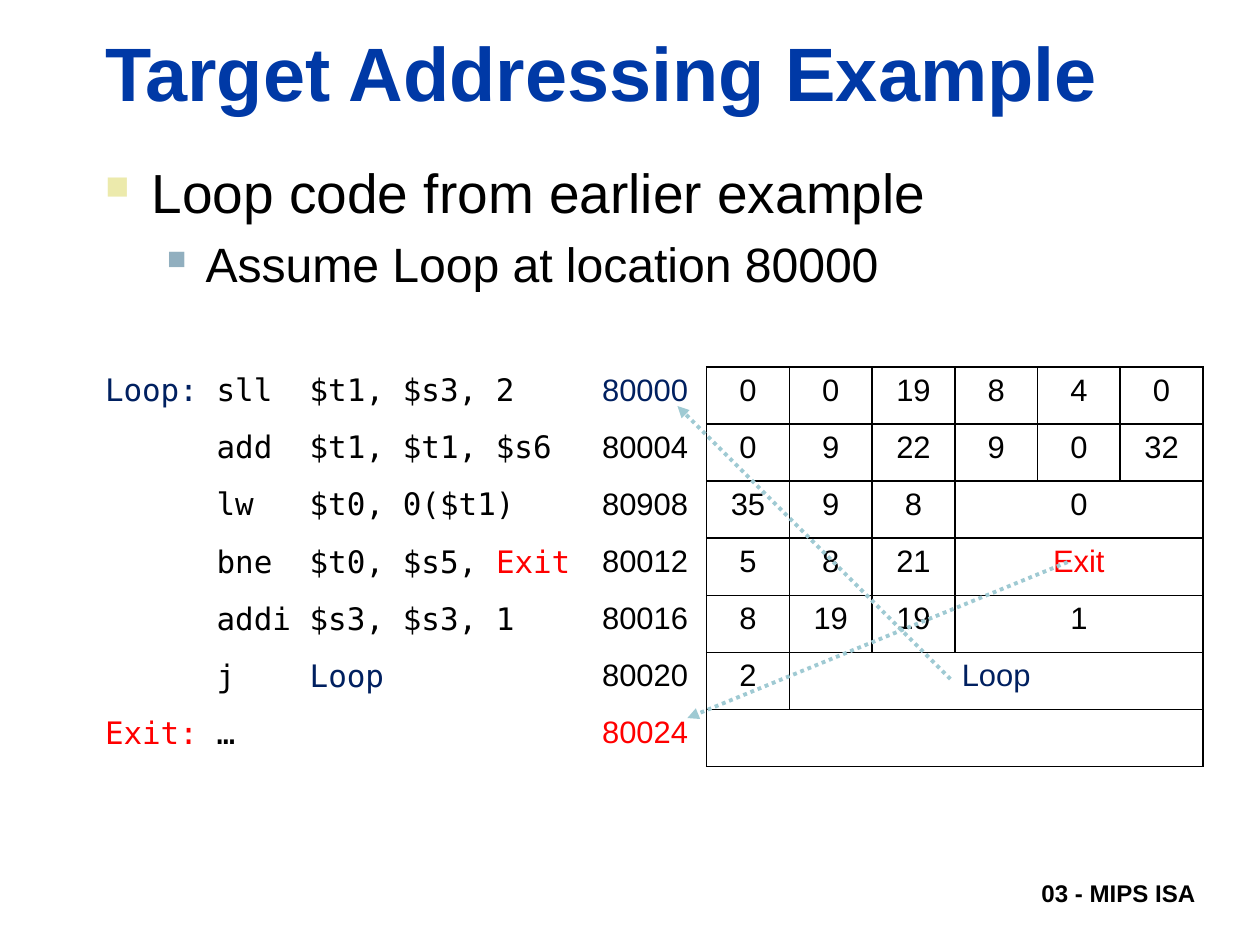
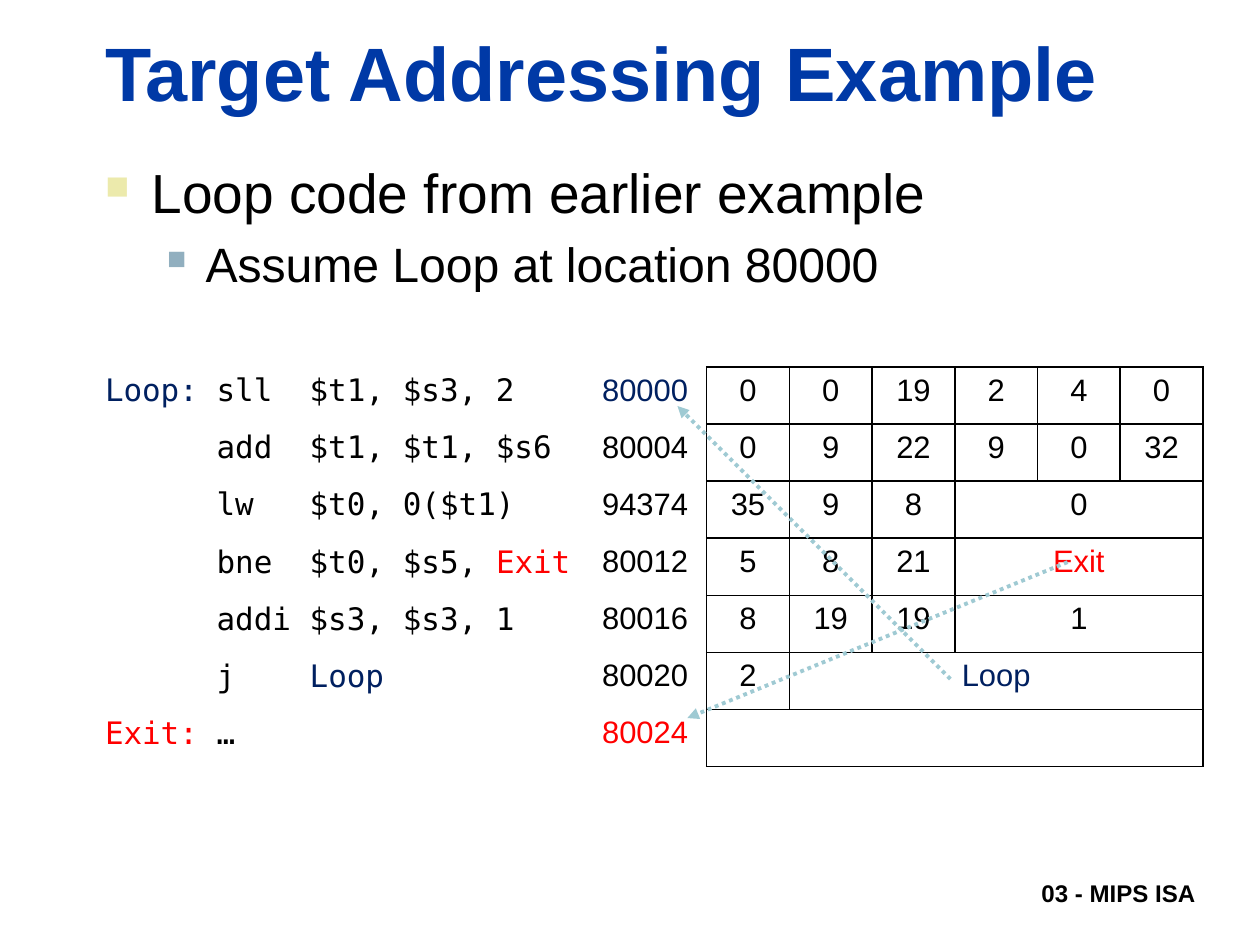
19 8: 8 -> 2 (996, 391)
80908: 80908 -> 94374 (645, 505)
